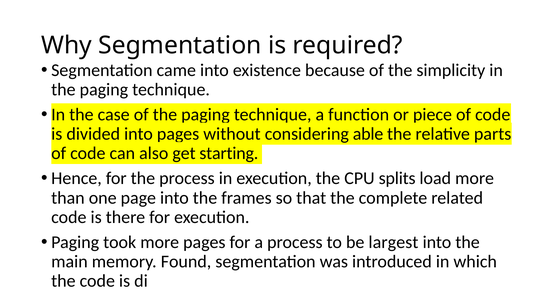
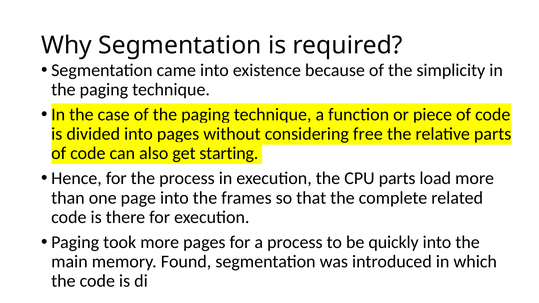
able: able -> free (368, 134)
CPU splits: splits -> parts (397, 178)
largest: largest -> quickly (394, 242)
